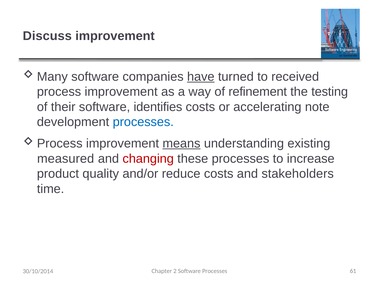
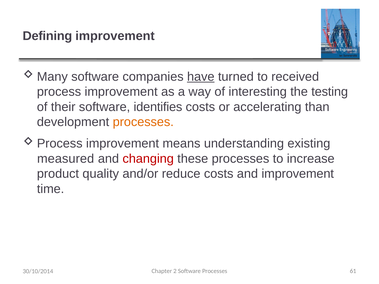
Discuss: Discuss -> Defining (47, 36)
refinement: refinement -> interesting (258, 92)
note: note -> than (317, 107)
processes colour: blue -> orange (143, 122)
means underline: present -> none (181, 144)
and stakeholders: stakeholders -> improvement (298, 174)
